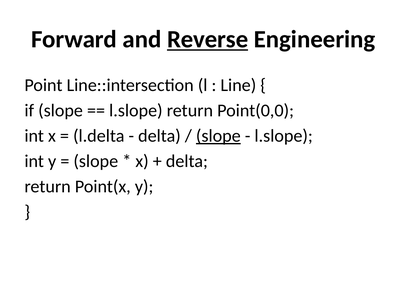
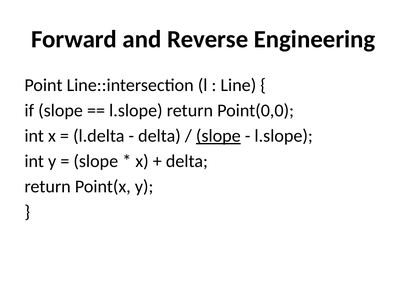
Reverse underline: present -> none (208, 39)
